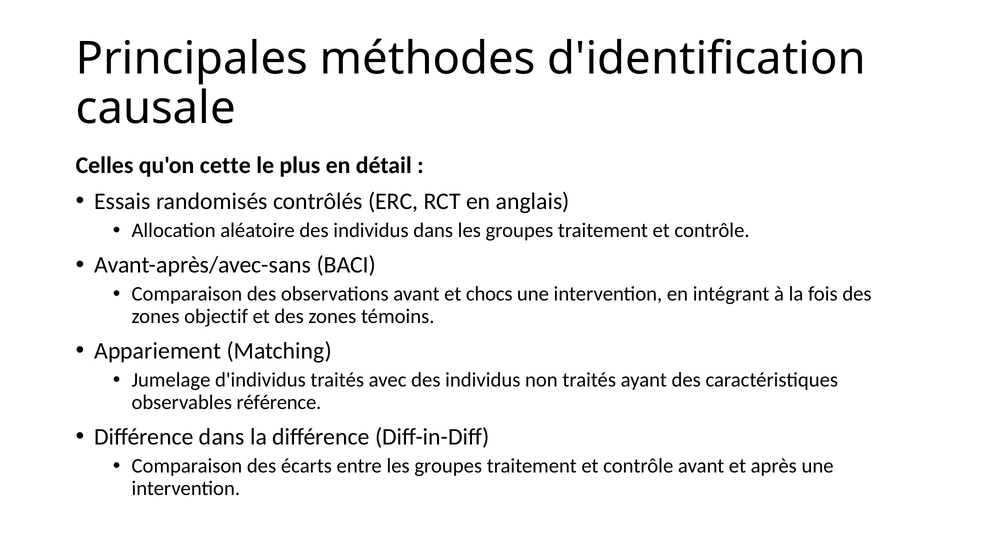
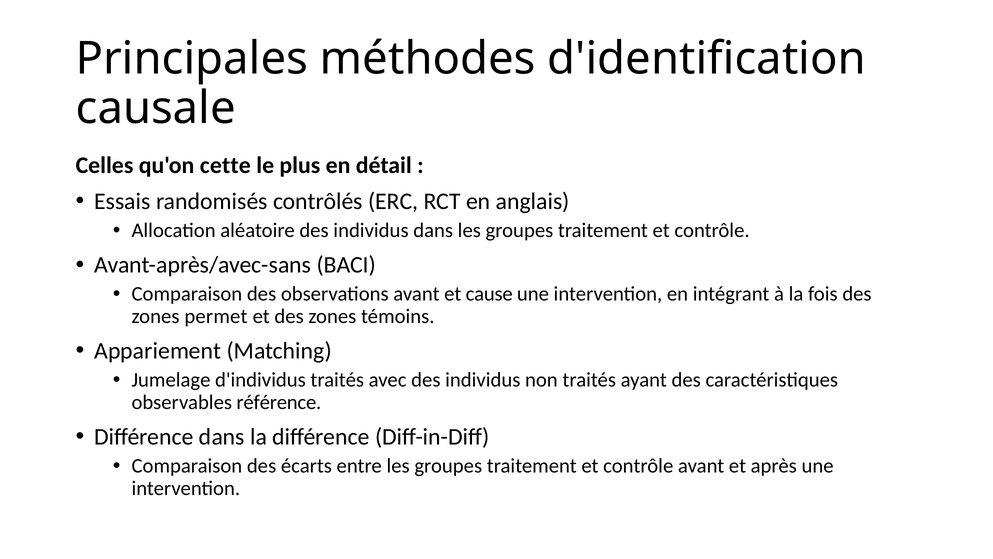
chocs: chocs -> cause (489, 294)
objectif: objectif -> permet (216, 316)
